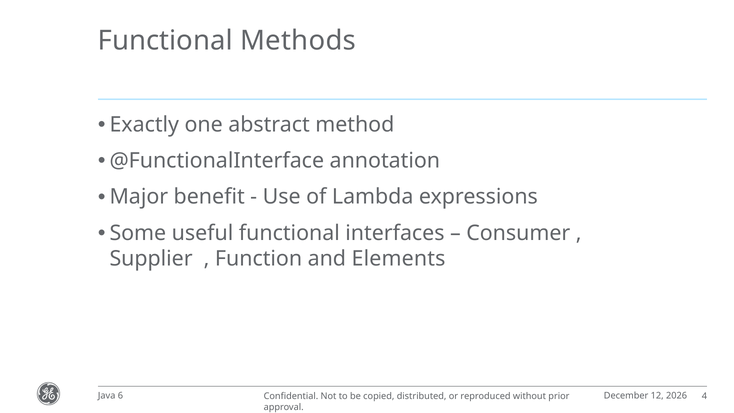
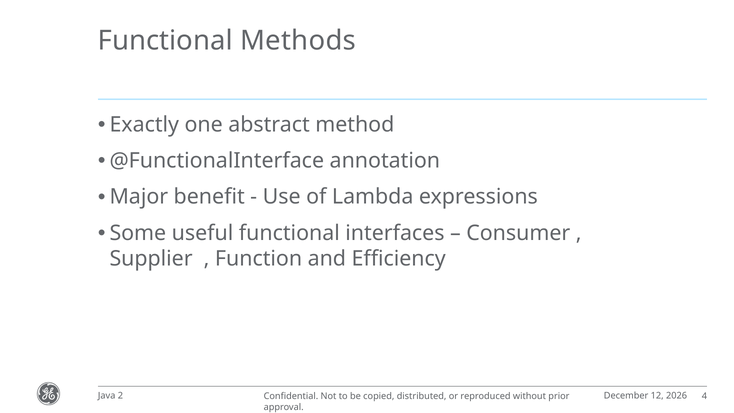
Elements: Elements -> Efficiency (399, 258)
6: 6 -> 2 (120, 396)
